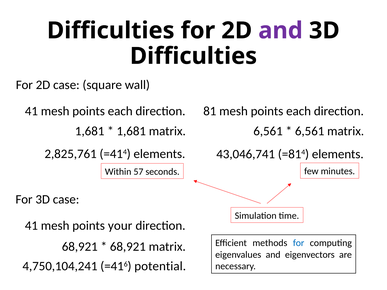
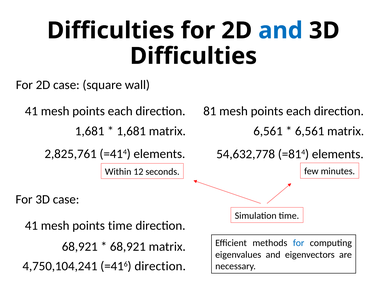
and colour: purple -> blue (281, 31)
43,046,741: 43,046,741 -> 54,632,778 (246, 154)
57: 57 -> 12 (138, 172)
points your: your -> time (120, 226)
=416 potential: potential -> direction (160, 266)
